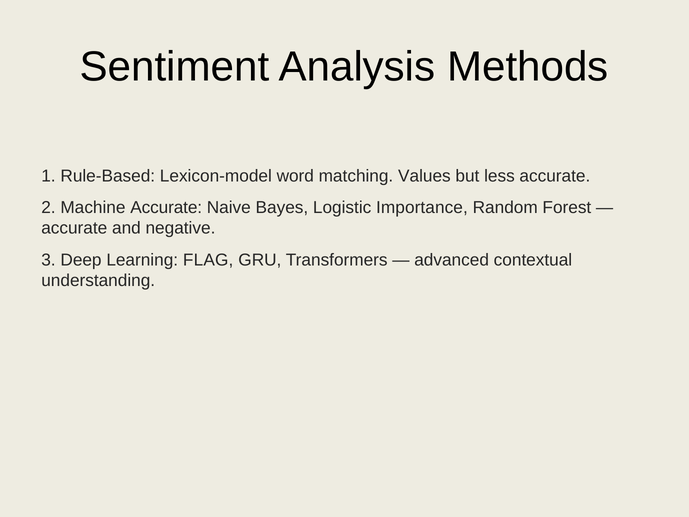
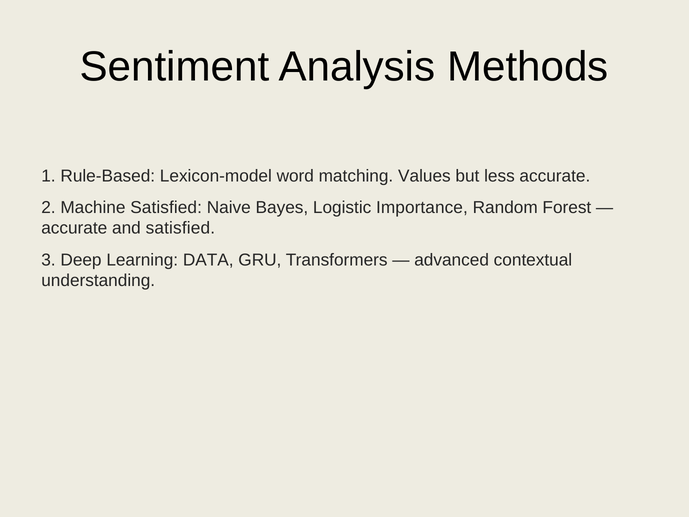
Machine Accurate: Accurate -> Satisfied (166, 208)
and negative: negative -> satisfied (180, 228)
FLAG: FLAG -> DATA (208, 260)
